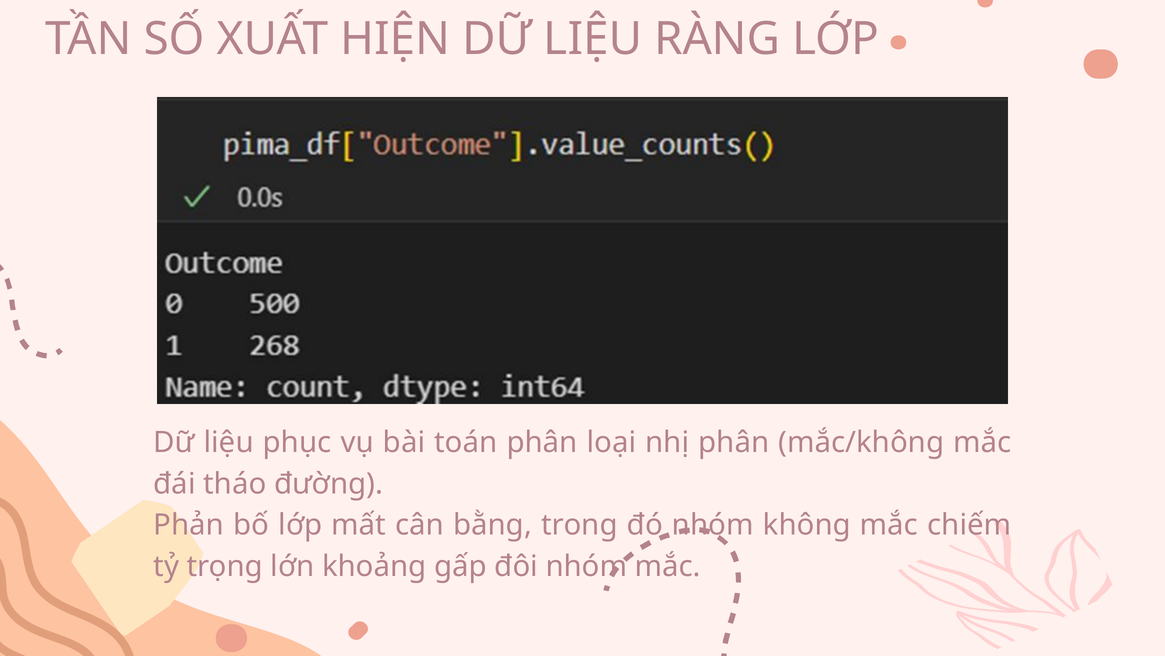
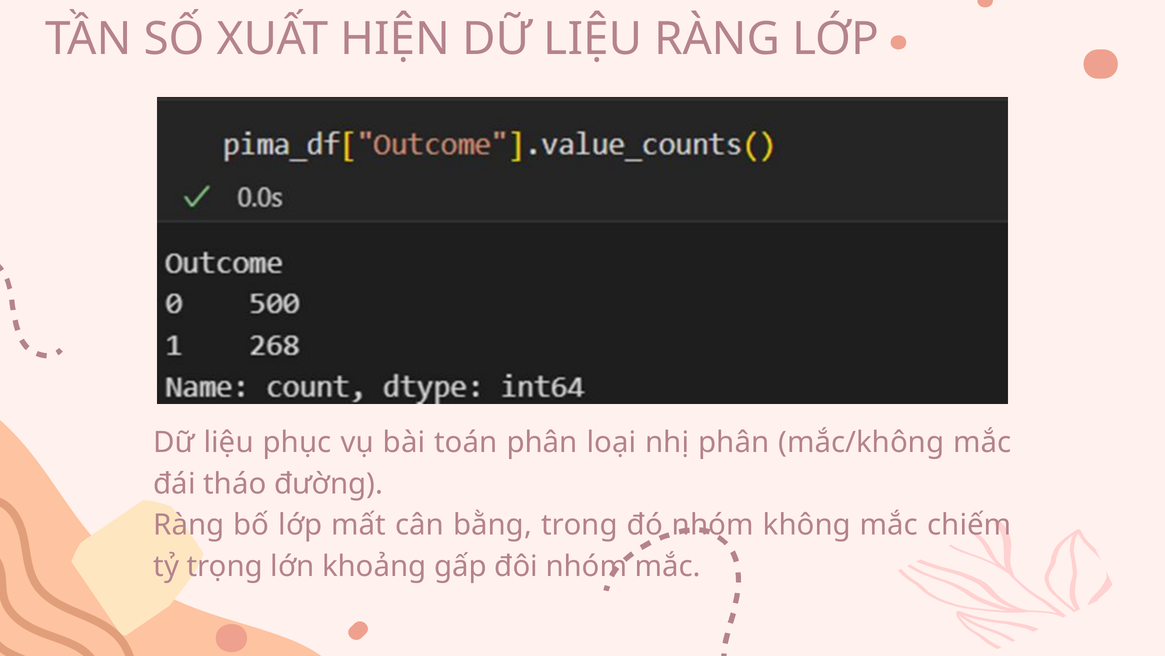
Phản: Phản -> Ràng (189, 525)
